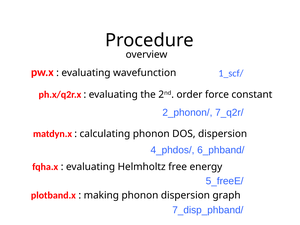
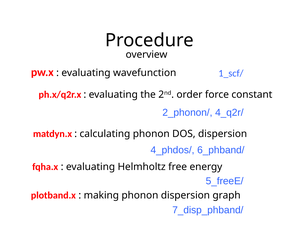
7_q2r/: 7_q2r/ -> 4_q2r/ (229, 113)
